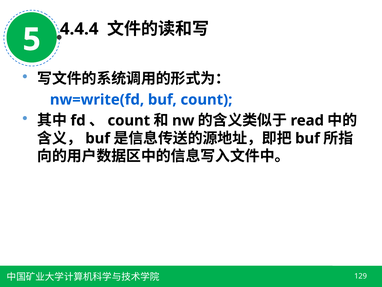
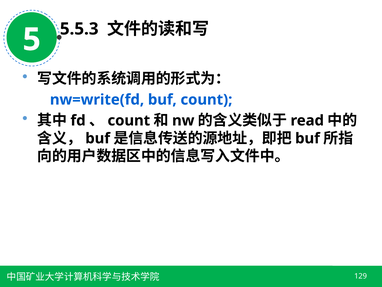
4.4.4: 4.4.4 -> 5.5.3 (79, 29)
